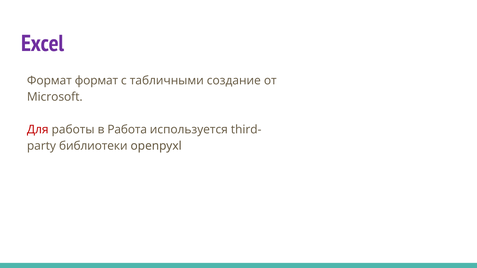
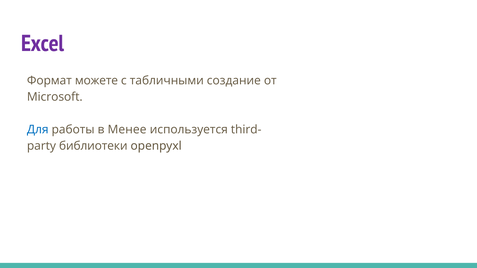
Формат формат: формат -> можете (96, 81)
Для colour: red -> blue (38, 130)
Работа: Работа -> Менее (127, 130)
